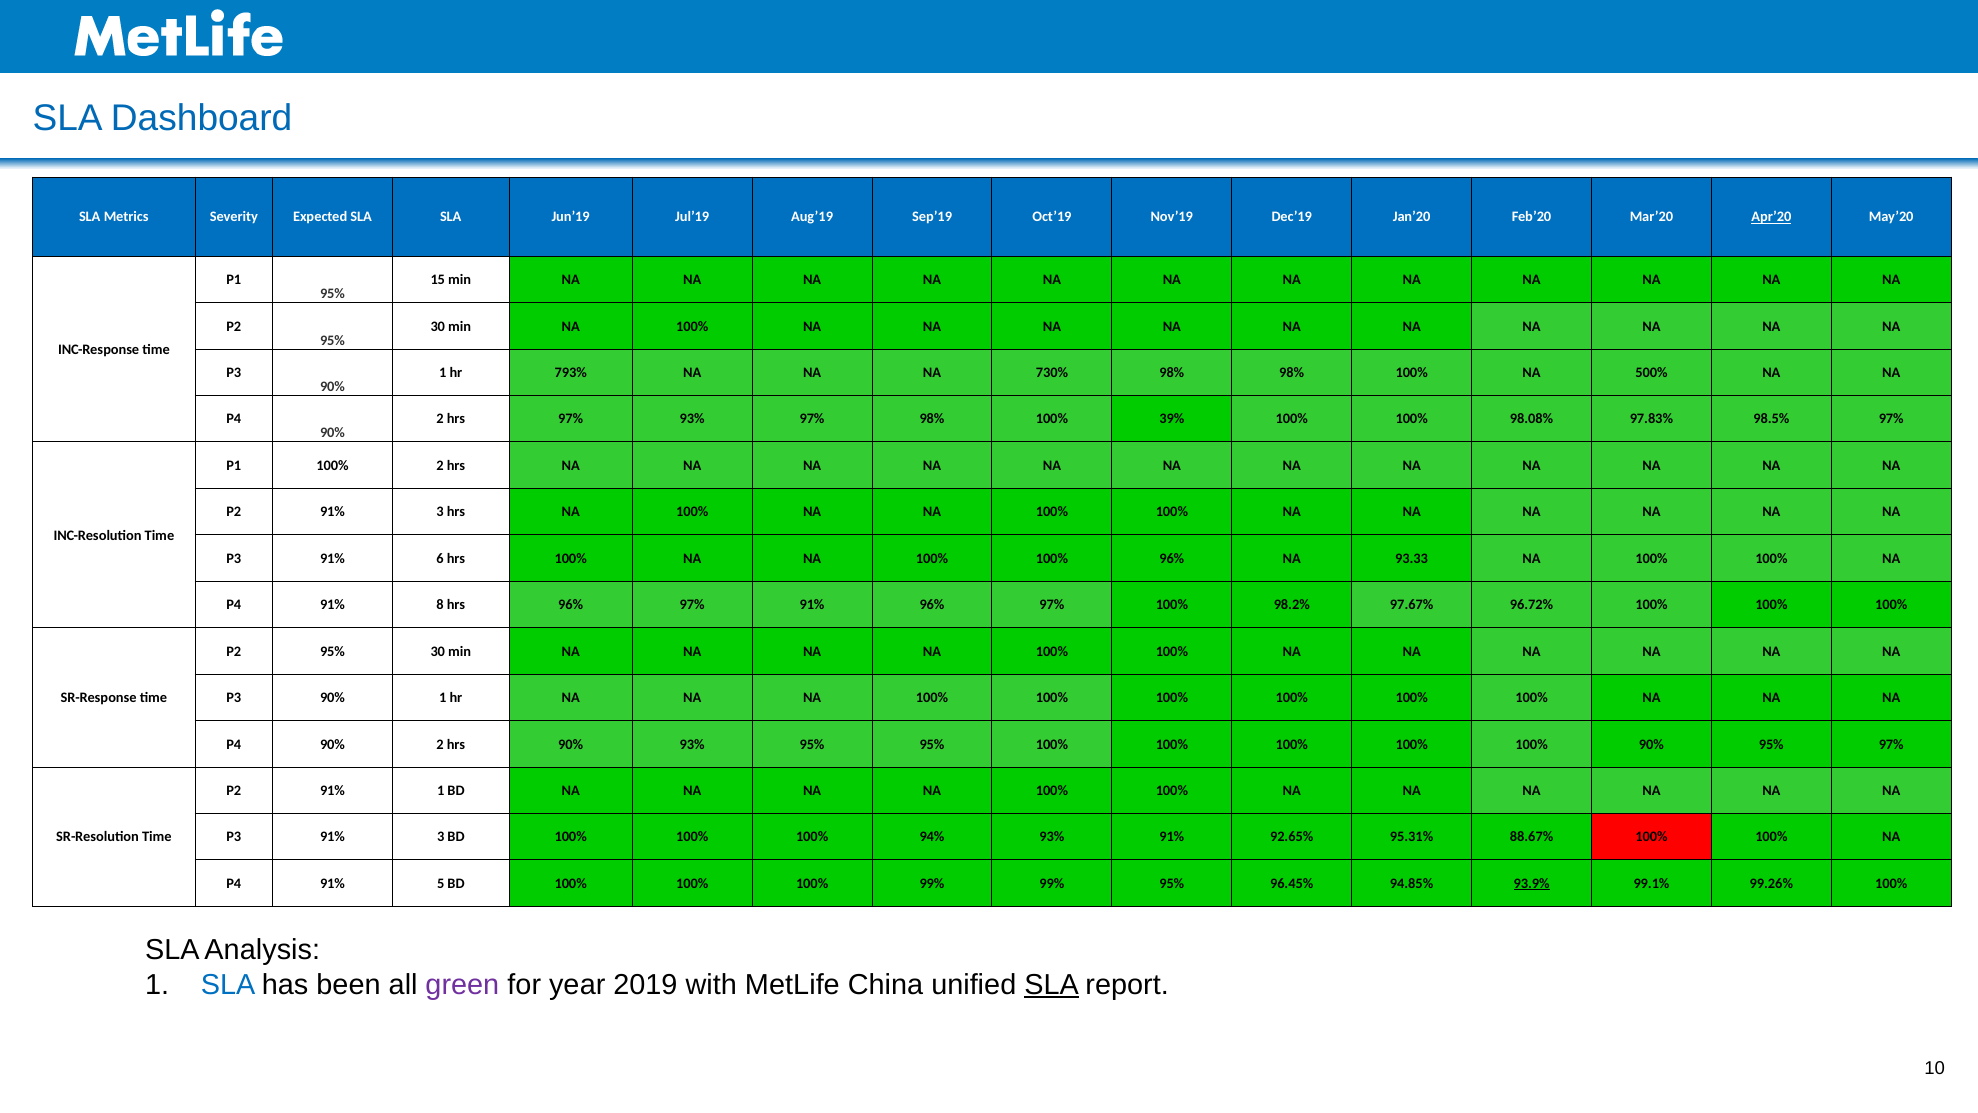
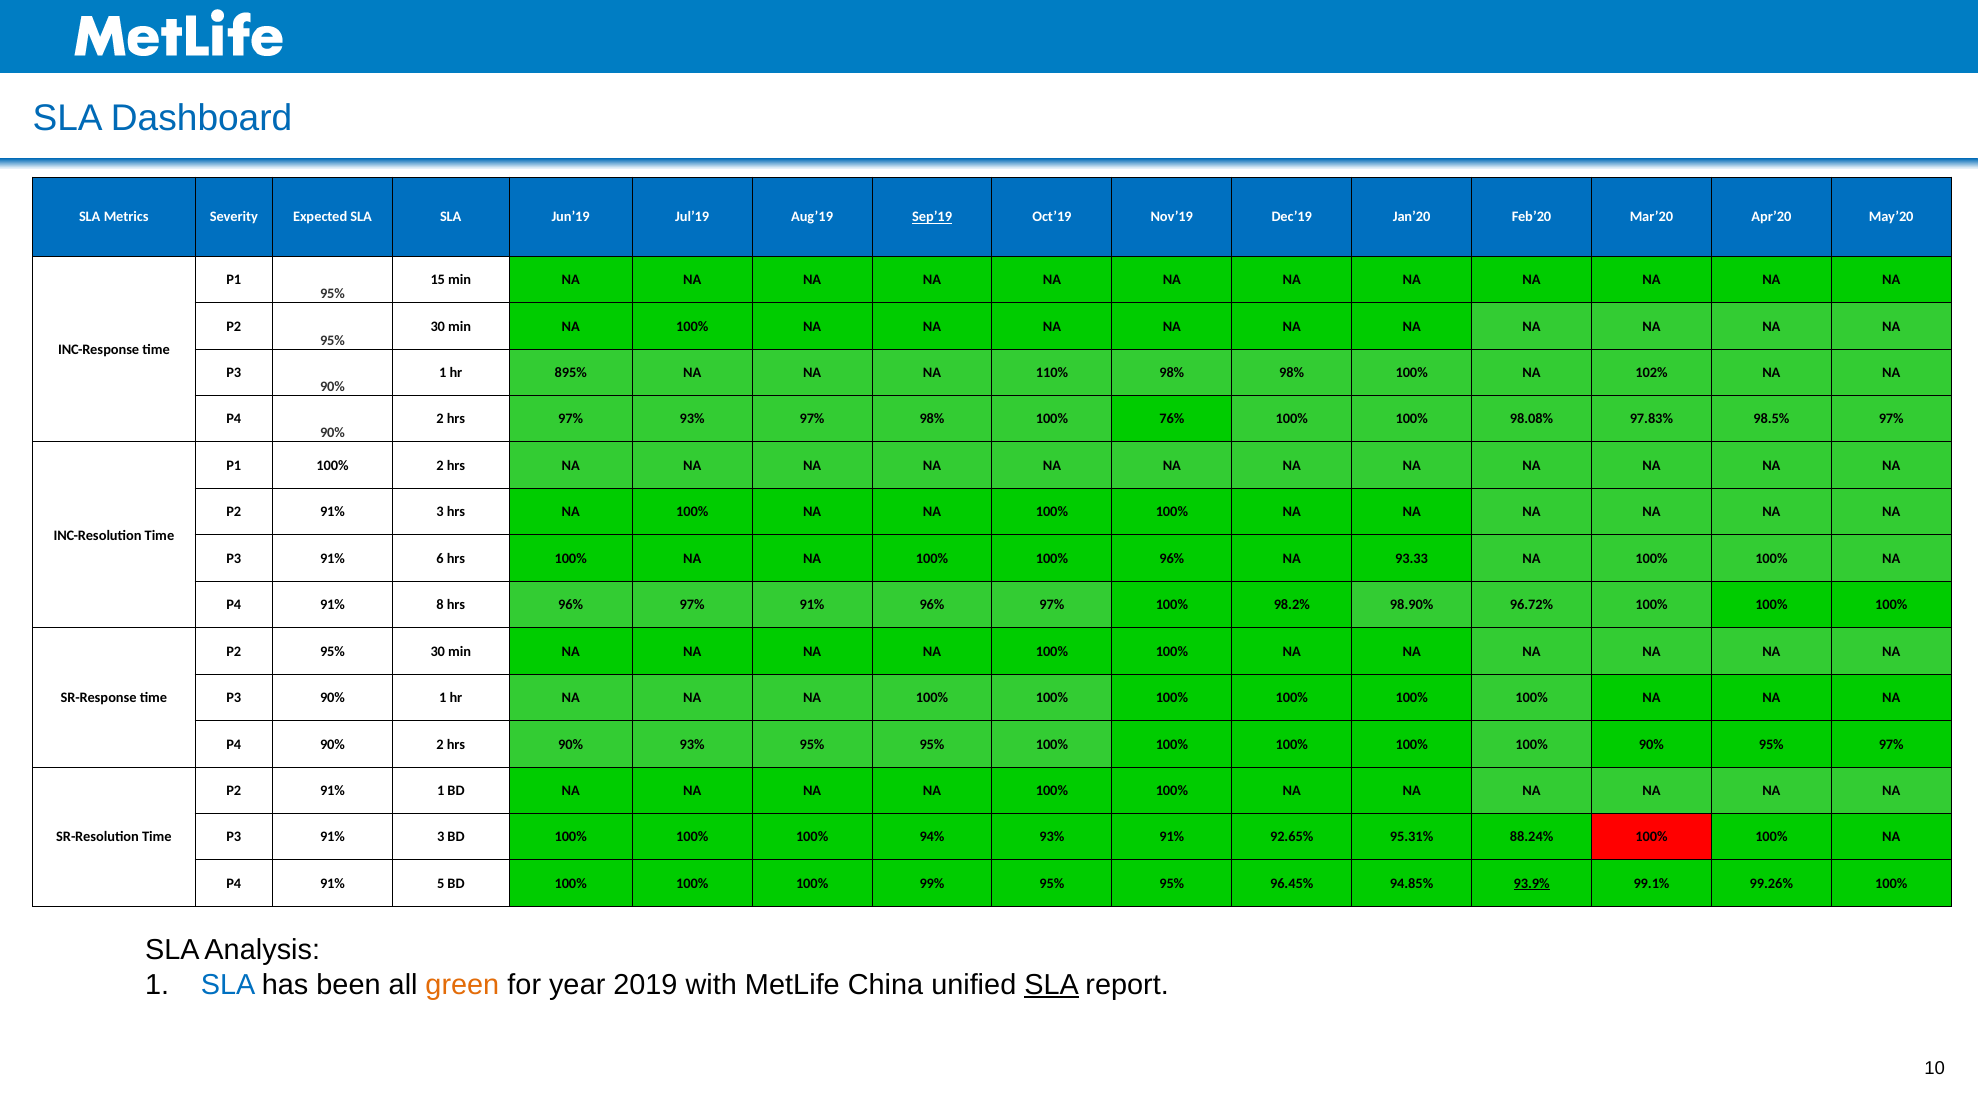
Sep’19 underline: none -> present (932, 217)
Apr’20 underline: present -> none (1771, 217)
793%: 793% -> 895% (571, 373)
730%: 730% -> 110% (1052, 373)
500%: 500% -> 102% (1652, 373)
39%: 39% -> 76% (1172, 419)
97.67%: 97.67% -> 98.90% (1412, 605)
88.67%: 88.67% -> 88.24% (1532, 837)
99% 99%: 99% -> 95% (1052, 883)
green colour: purple -> orange (462, 984)
